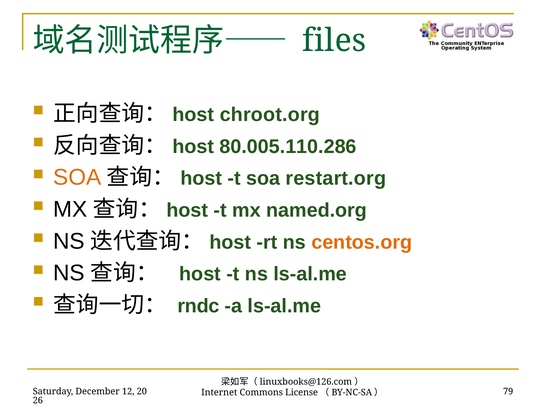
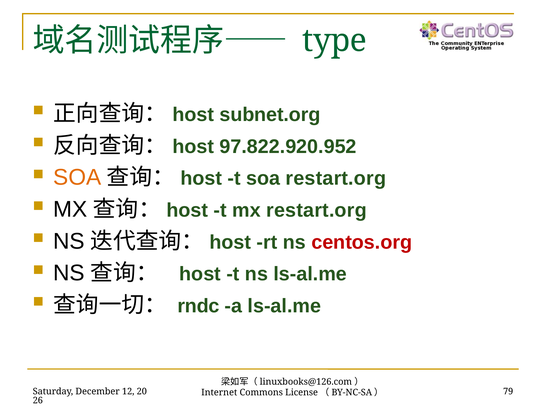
files: files -> type (335, 41)
chroot.org: chroot.org -> subnet.org (270, 115)
80.005.110.286: 80.005.110.286 -> 97.822.920.952 (288, 146)
mx named.org: named.org -> restart.org (317, 210)
centos.org colour: orange -> red (362, 242)
